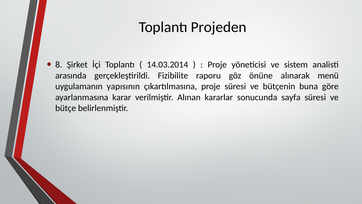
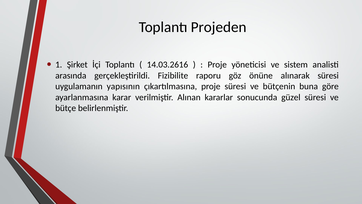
8: 8 -> 1 (59, 65)
14.03.2014: 14.03.2014 -> 14.03.2616 (167, 65)
alınarak menü: menü -> süresi (328, 75)
sayfa: sayfa -> güzel (291, 97)
